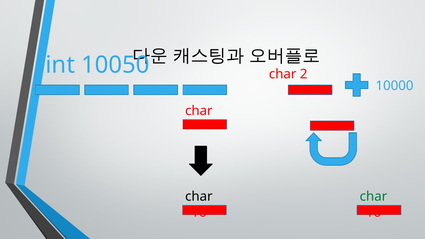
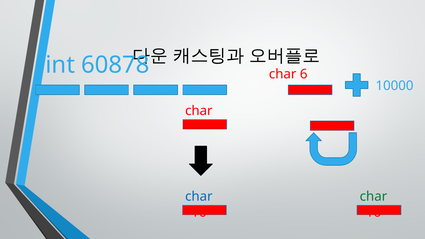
10050: 10050 -> 60878 (115, 65)
2: 2 -> 6 (304, 74)
char colour: black -> blue (199, 196)
